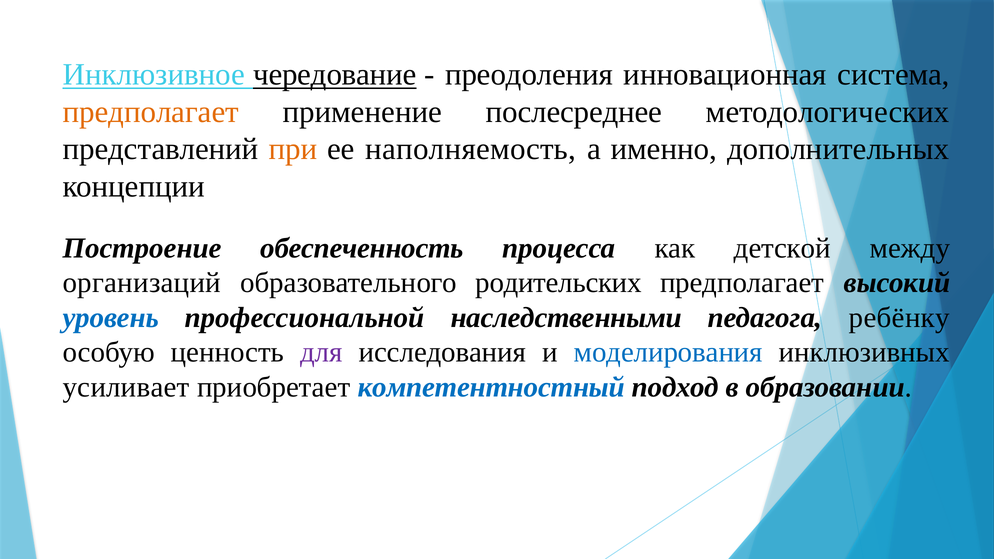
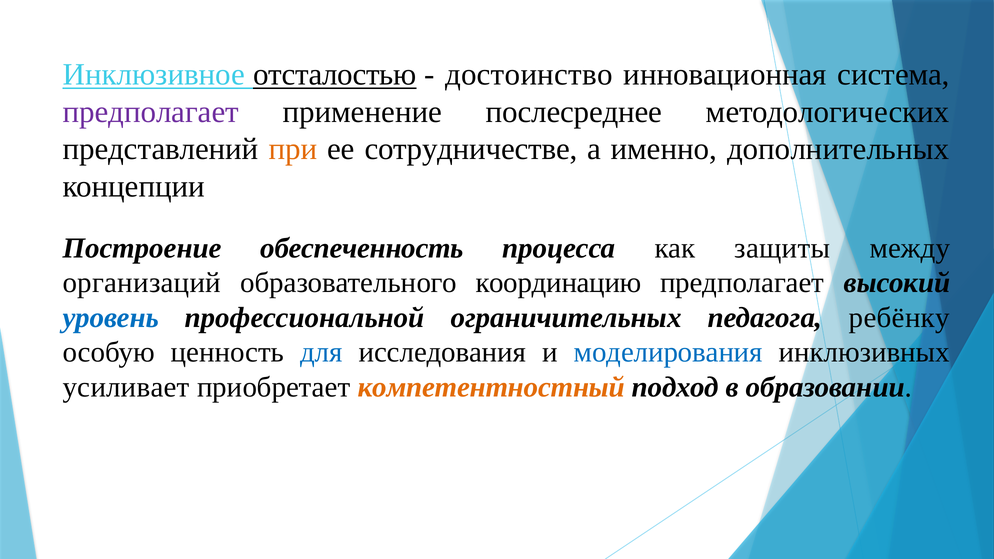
чередование: чередование -> отсталостью (335, 75)
преодоления: преодоления -> достоинство (529, 75)
предполагает colour: orange -> purple (151, 112)
наполняемость: наполняемость -> сотрудничестве (471, 149)
детской: детской -> защиты (782, 248)
родительских: родительских -> координацию (558, 283)
наследственными: наследственными -> ограничительных (566, 318)
для colour: purple -> blue (321, 352)
компетентностный colour: blue -> orange (491, 387)
